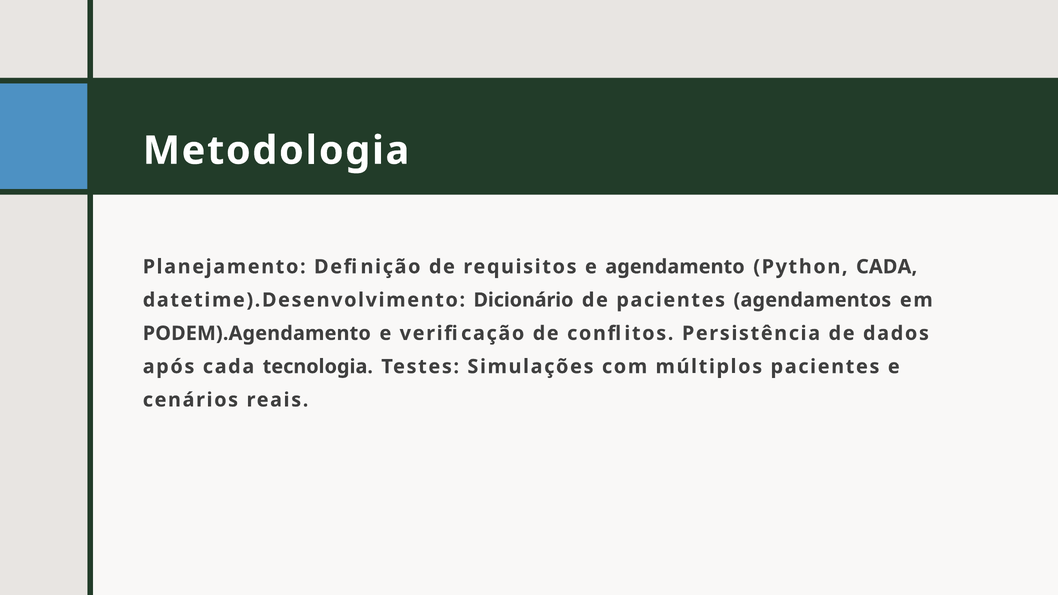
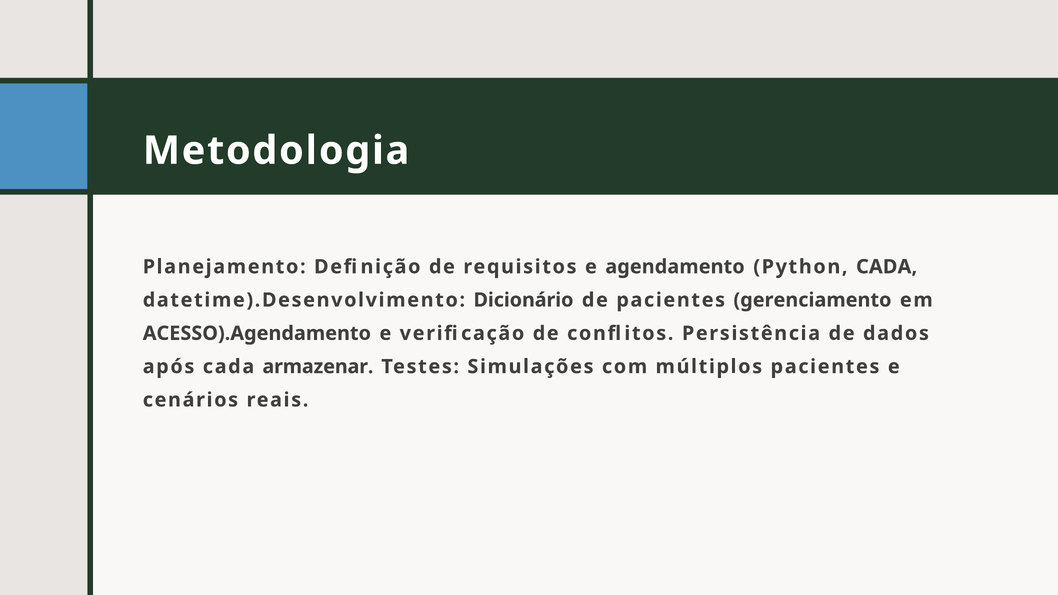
agendamentos: agendamentos -> gerenciamento (812, 300)
PODEM).Agendamento: PODEM).Agendamento -> ACESSO).Agendamento (257, 333)
tecnologia: tecnologia -> armazenar (318, 367)
